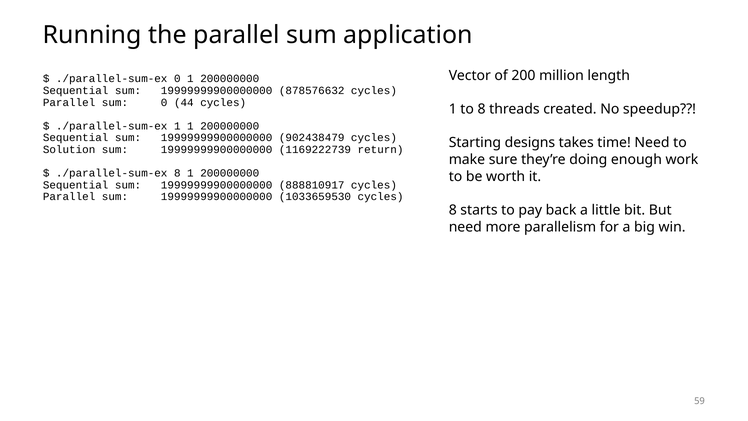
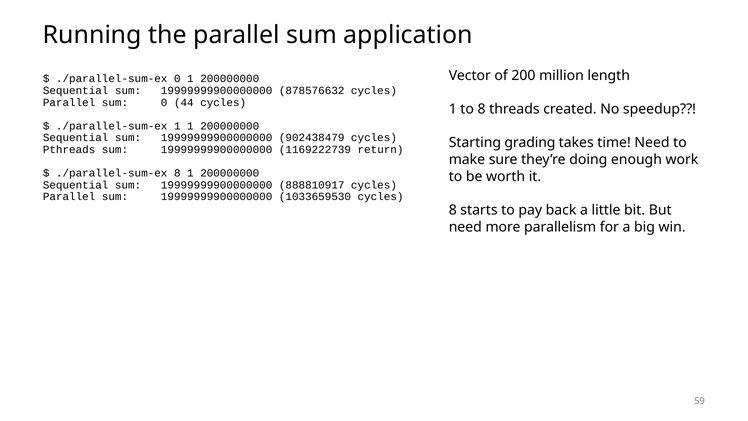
designs: designs -> grading (530, 143)
Solution: Solution -> Pthreads (69, 150)
